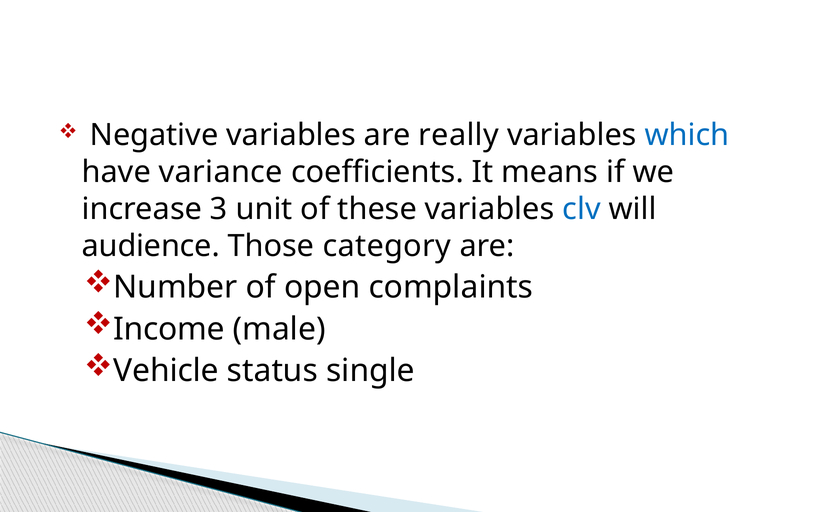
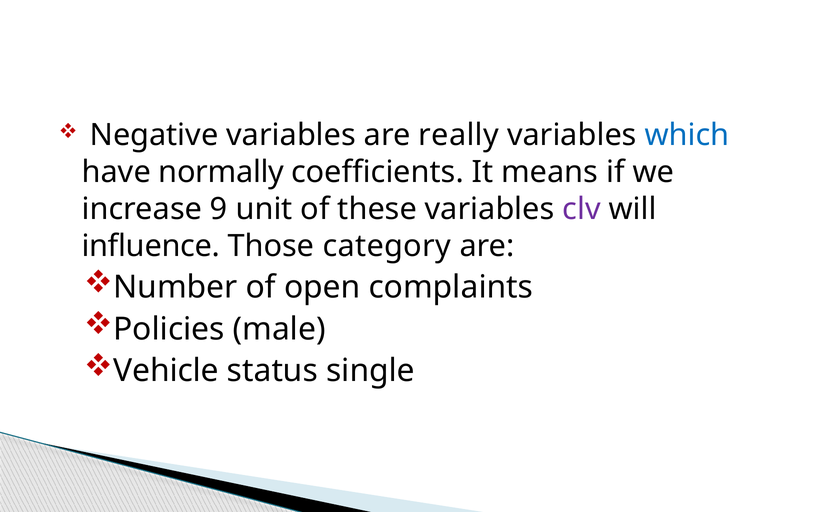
variance: variance -> normally (221, 172)
3: 3 -> 9 (219, 209)
clv colour: blue -> purple (582, 209)
audience: audience -> influence (151, 246)
Income: Income -> Policies (169, 329)
